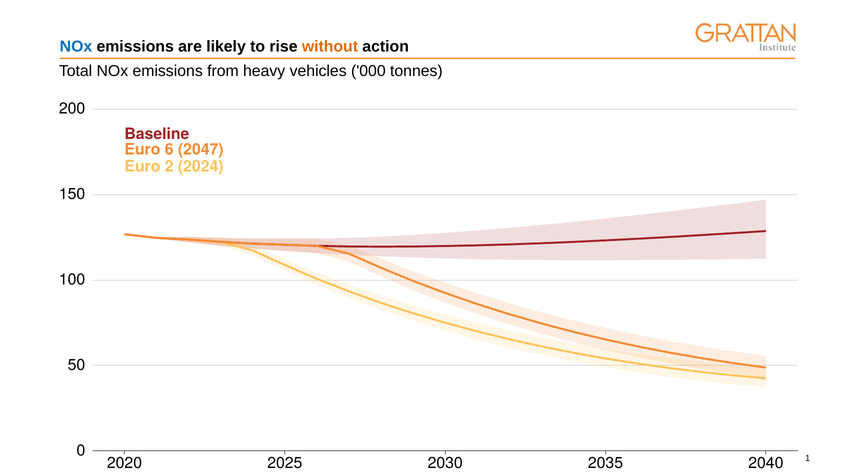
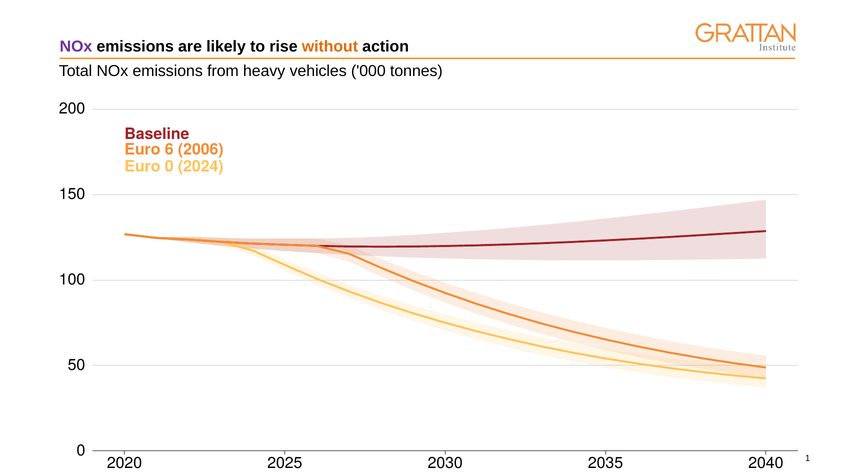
NOx colour: blue -> purple (76, 47)
2047: 2047 -> 2006 (201, 150)
Euro 2: 2 -> 0 (169, 167)
